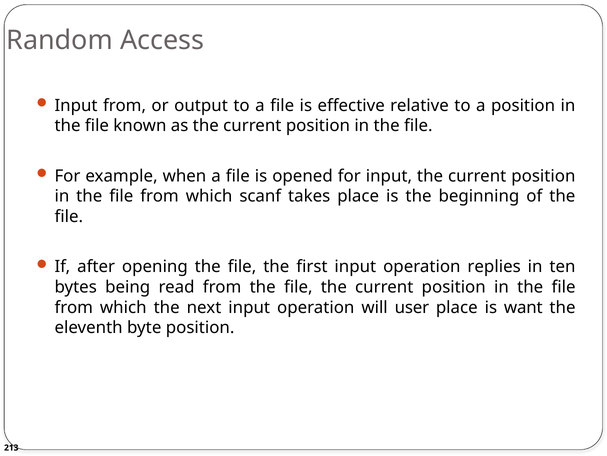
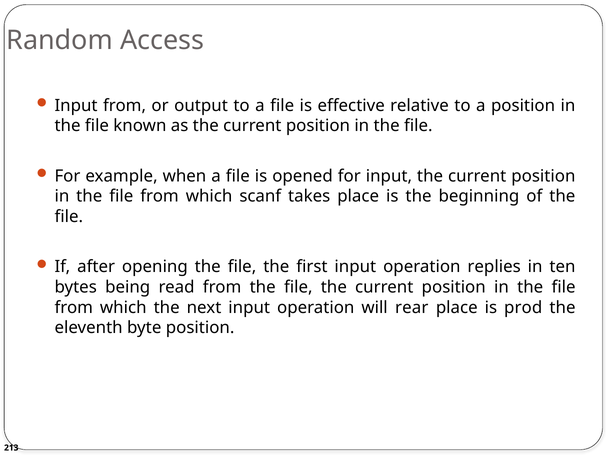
user: user -> rear (412, 307)
want: want -> prod (523, 307)
